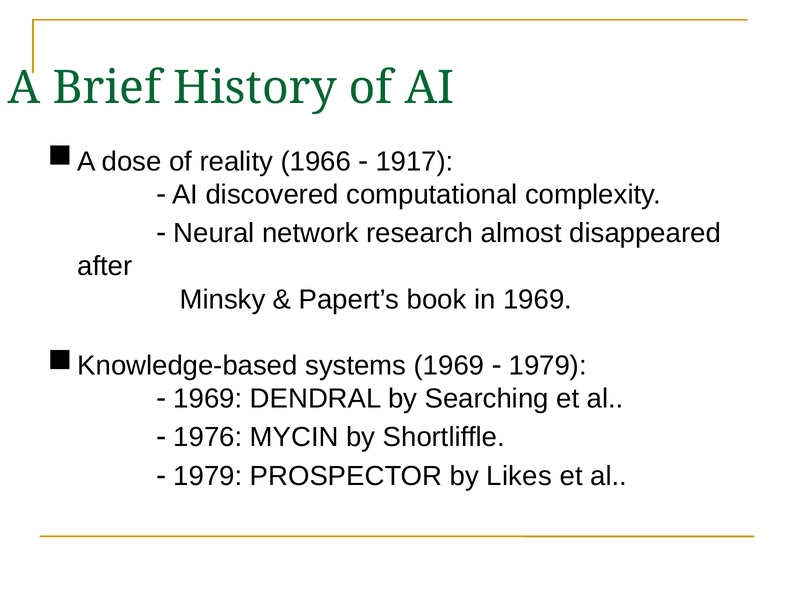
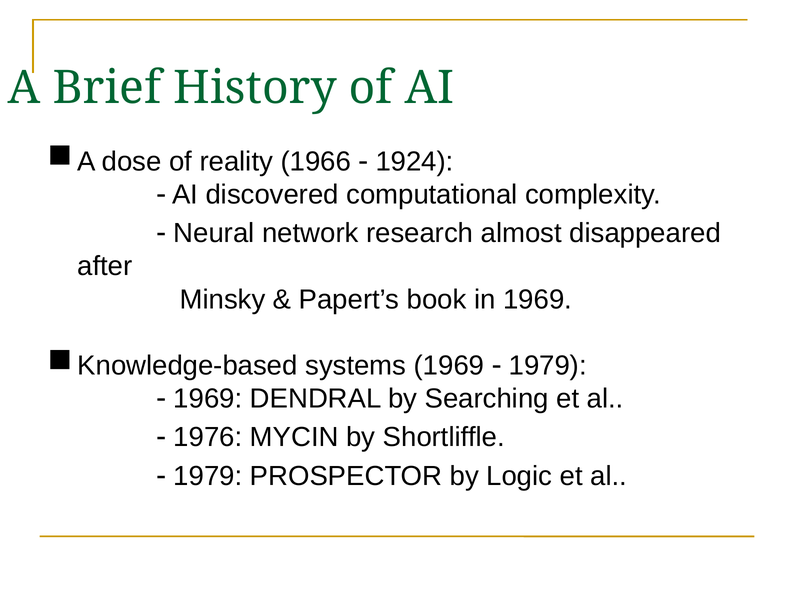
1917: 1917 -> 1924 (415, 161)
Likes: Likes -> Logic (519, 476)
